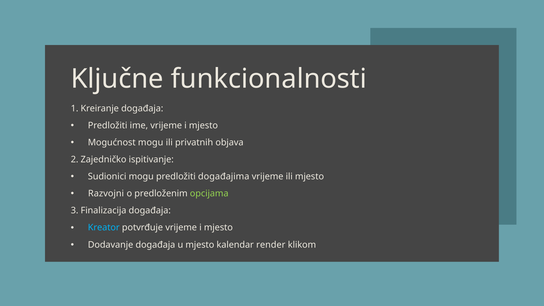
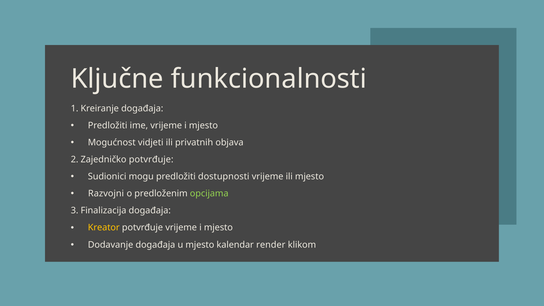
Mogućnost mogu: mogu -> vidjeti (151, 143)
Zajedničko ispitivanje: ispitivanje -> potvrđuje (151, 160)
događajima: događajima -> dostupnosti (224, 177)
Kreator colour: light blue -> yellow (104, 228)
